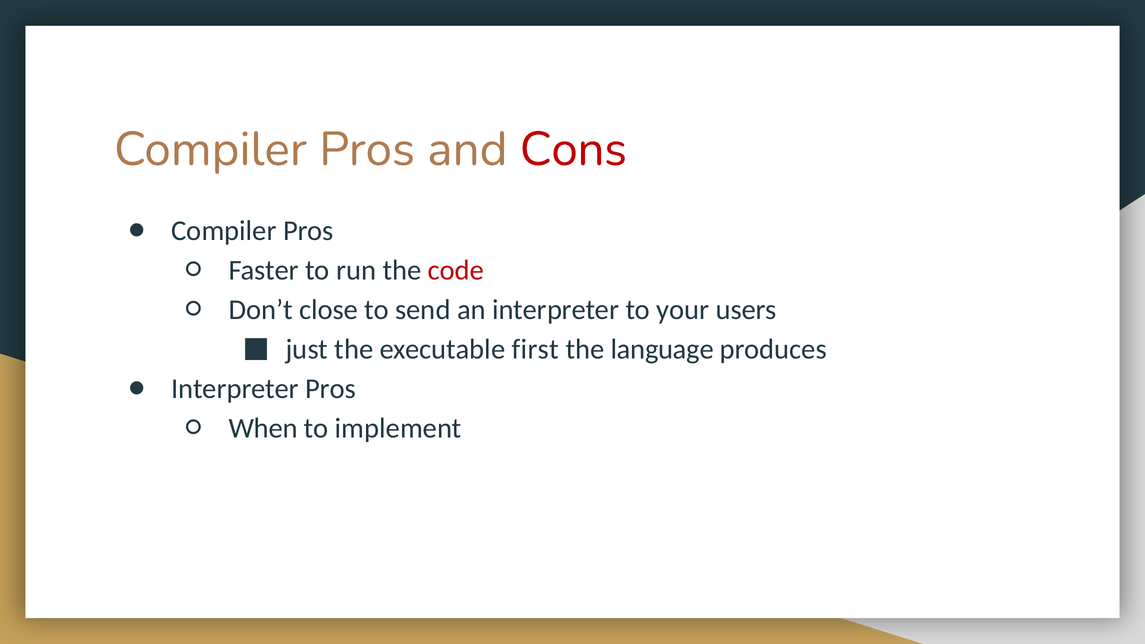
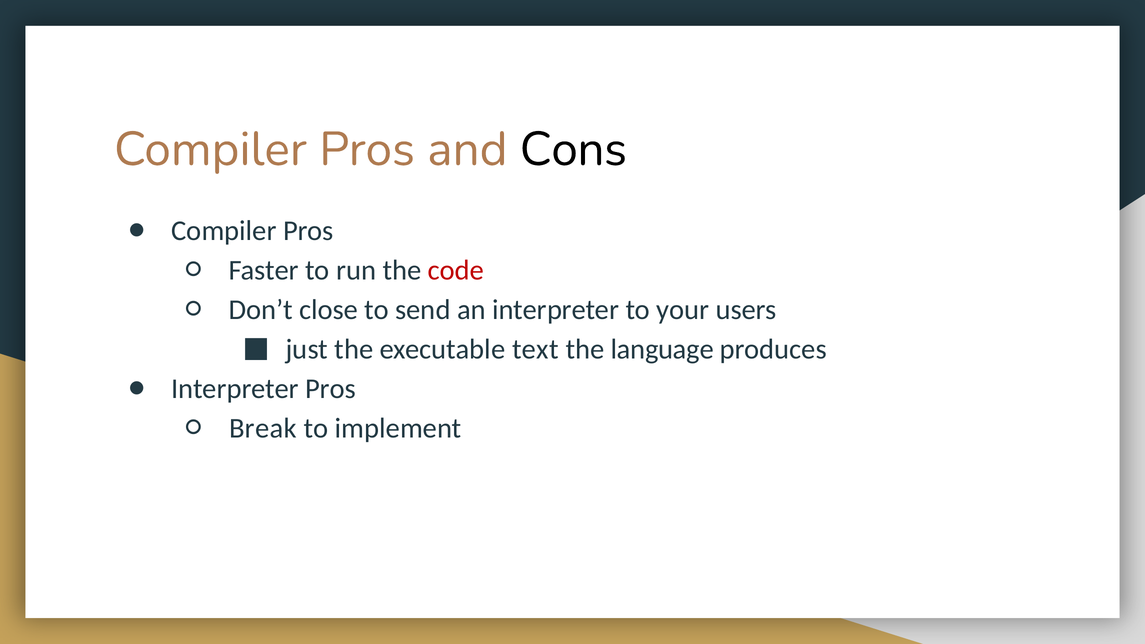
Cons colour: red -> black (573, 149)
first: first -> text (535, 349)
When: When -> Break (263, 428)
